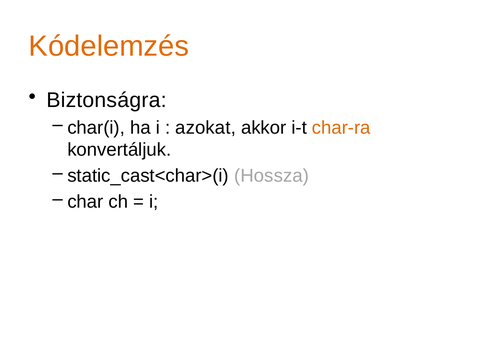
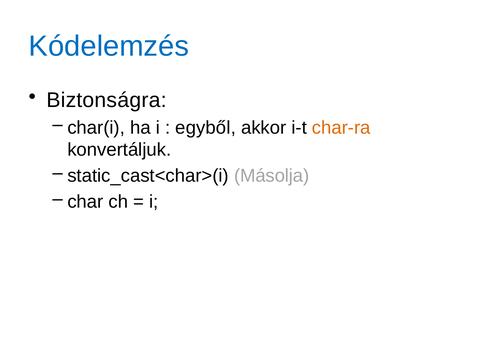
Kódelemzés colour: orange -> blue (109, 46)
azokat: azokat -> egyből (206, 127)
Hossza: Hossza -> Másolja (272, 176)
